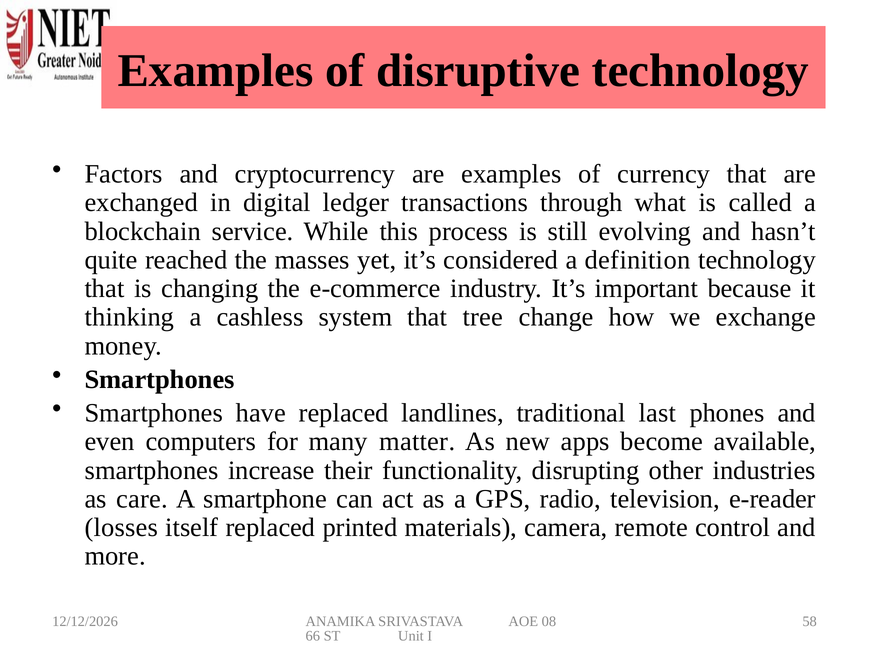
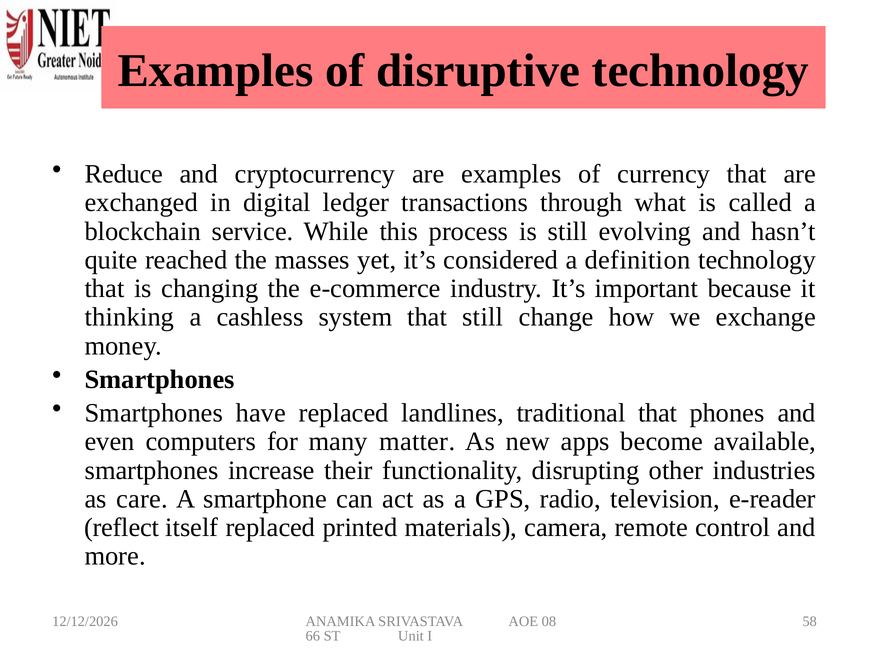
Factors: Factors -> Reduce (124, 174)
that tree: tree -> still (483, 318)
traditional last: last -> that (658, 413)
losses: losses -> reflect (122, 528)
